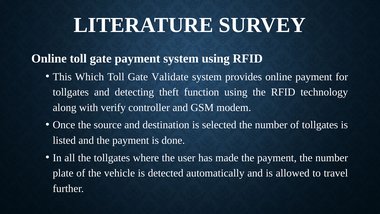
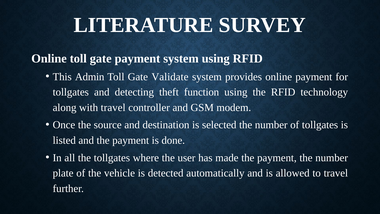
Which: Which -> Admin (90, 77)
with verify: verify -> travel (113, 107)
